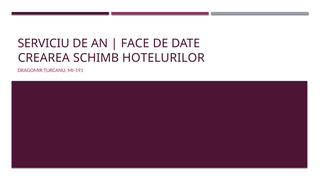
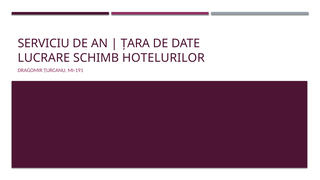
FACE: FACE -> ȚARA (135, 44)
CREAREA: CREAREA -> LUCRARE (44, 58)
